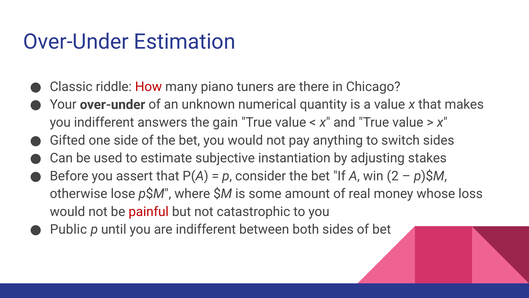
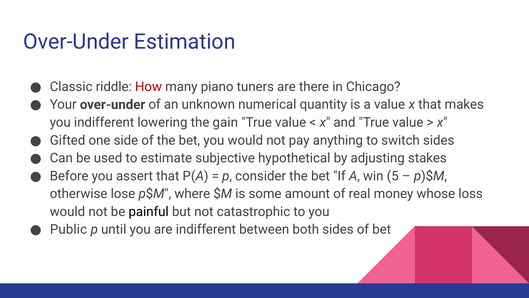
answers: answers -> lowering (162, 122)
instantiation: instantiation -> hypothetical (294, 158)
2: 2 -> 5 (393, 176)
painful colour: red -> black (149, 211)
